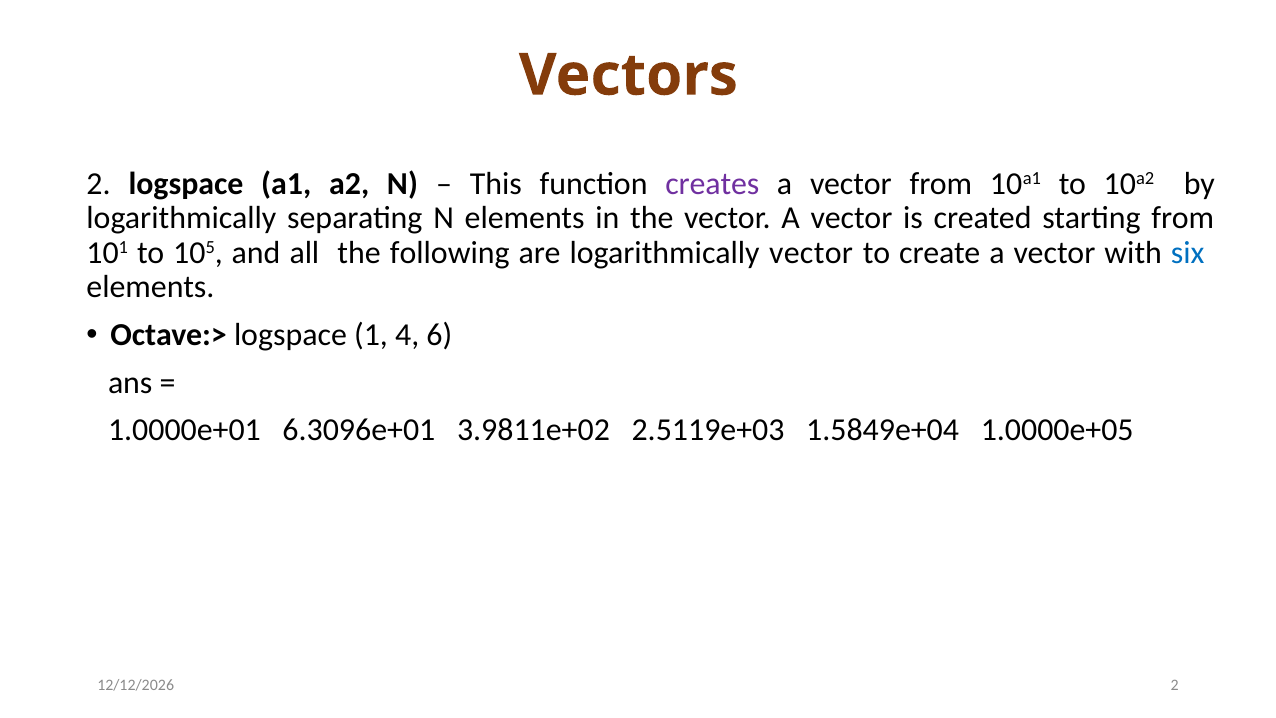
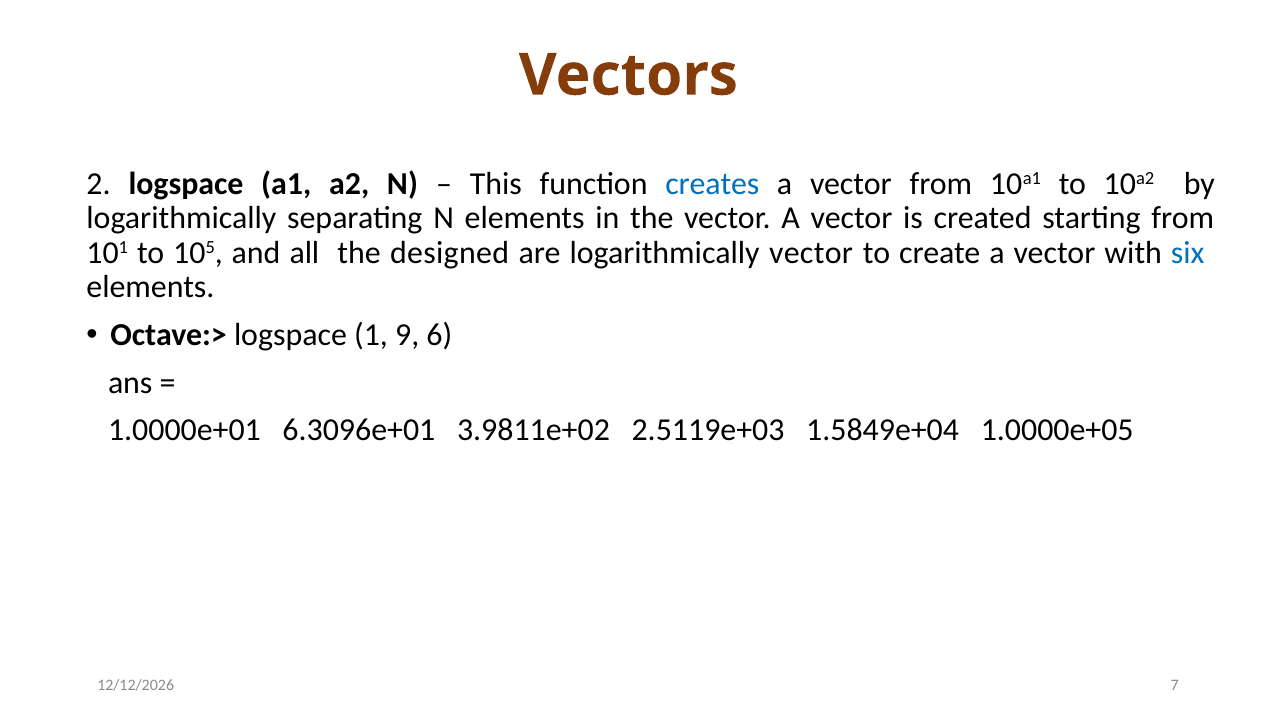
creates colour: purple -> blue (712, 184)
following: following -> designed (450, 253)
4: 4 -> 9 (407, 335)
2: 2 -> 7 (1175, 685)
